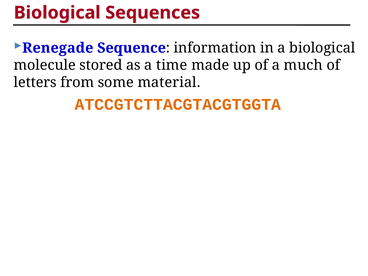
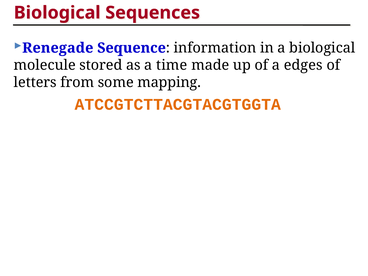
much: much -> edges (303, 65)
material: material -> mapping (169, 82)
